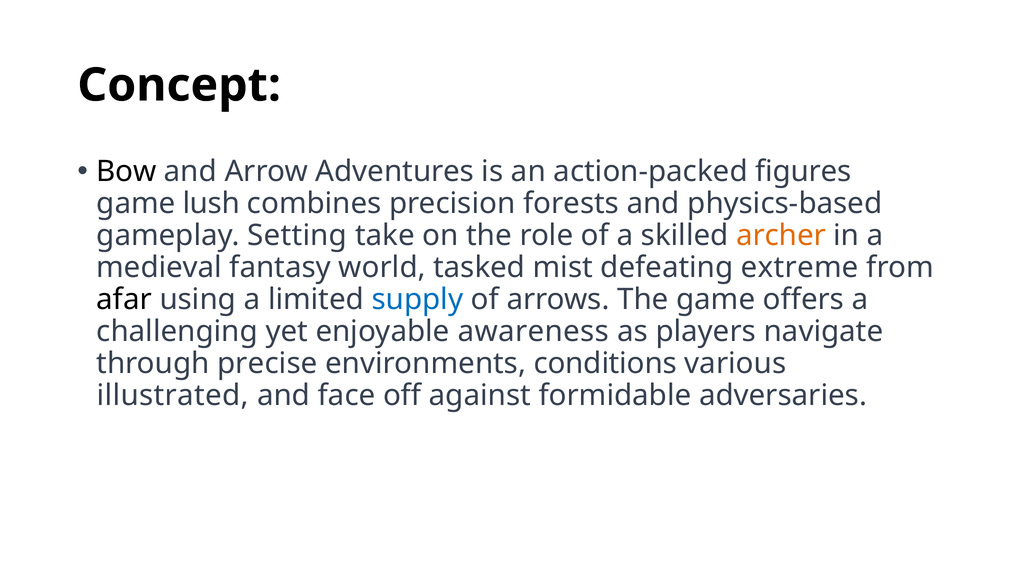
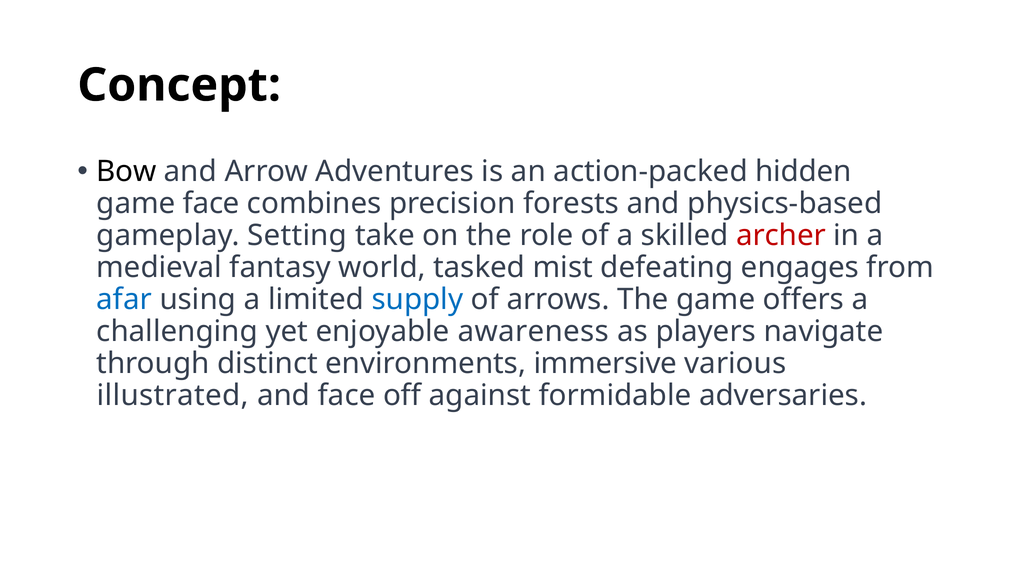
figures: figures -> hidden (803, 172)
game lush: lush -> face (211, 204)
archer colour: orange -> red (781, 236)
extreme: extreme -> engages (800, 268)
afar colour: black -> blue (124, 300)
precise: precise -> distinct (268, 363)
conditions: conditions -> immersive (605, 363)
